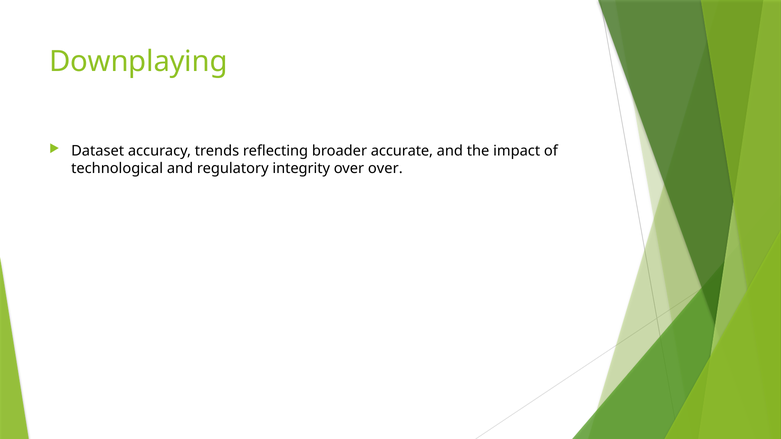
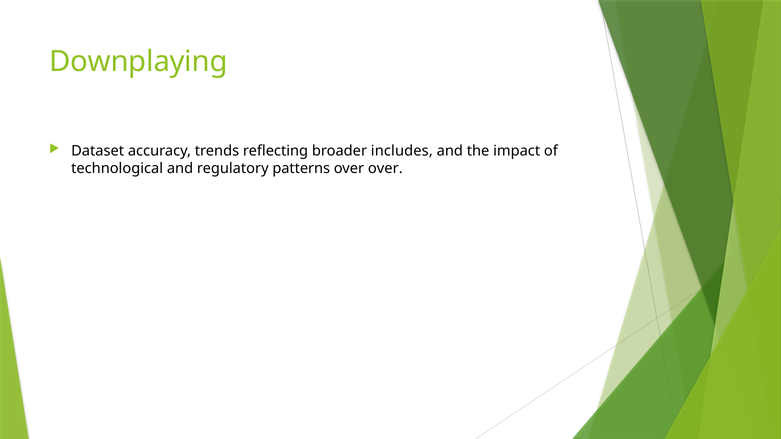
accurate: accurate -> includes (402, 151)
integrity: integrity -> patterns (301, 169)
